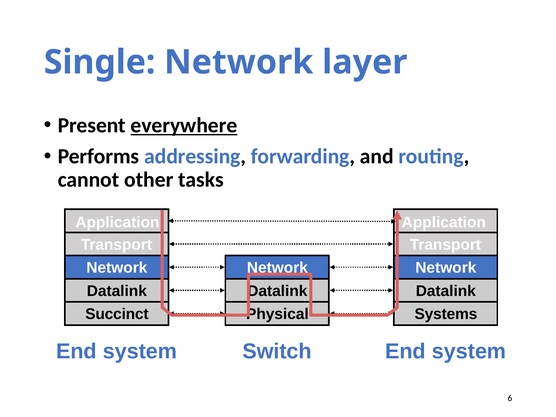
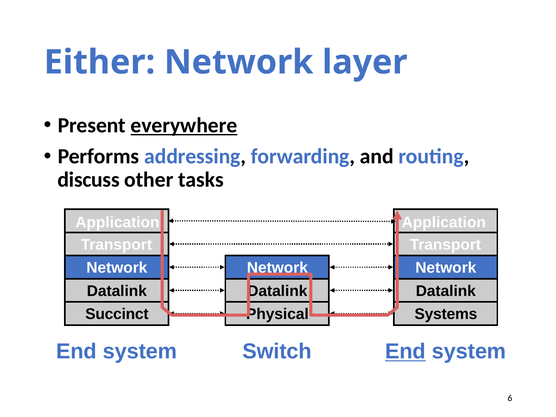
Single: Single -> Either (99, 62)
cannot: cannot -> discuss (89, 180)
End underline: none -> present (405, 352)
